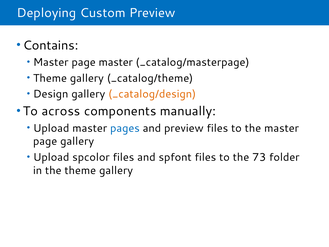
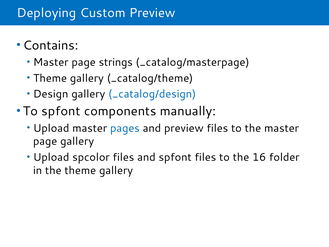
page master: master -> strings (116, 62)
_catalog/design colour: orange -> blue (152, 94)
To across: across -> spfont (61, 111)
73: 73 -> 16 (259, 157)
